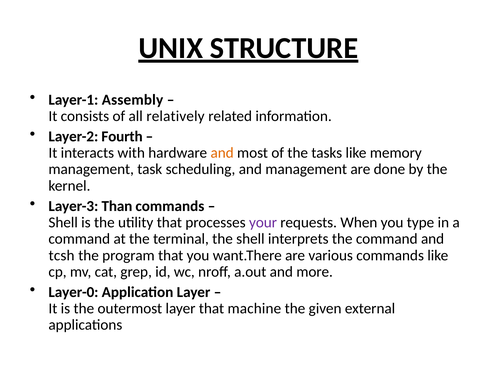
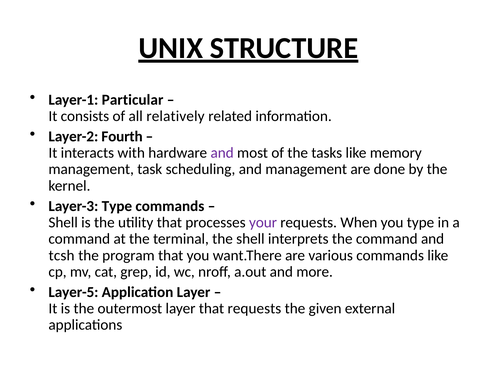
Assembly: Assembly -> Particular (133, 100)
and colour: orange -> purple (222, 153)
Layer-3 Than: Than -> Type (117, 206)
Layer-0: Layer-0 -> Layer-5 (73, 292)
that machine: machine -> requests (254, 308)
